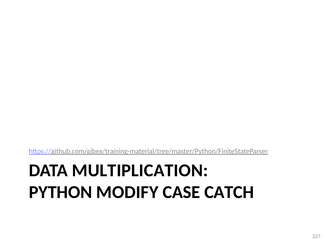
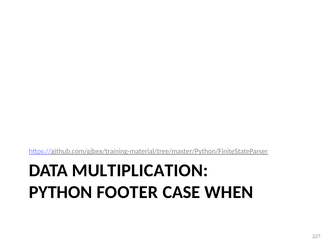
MODIFY: MODIFY -> FOOTER (127, 192)
CATCH: CATCH -> WHEN (229, 192)
